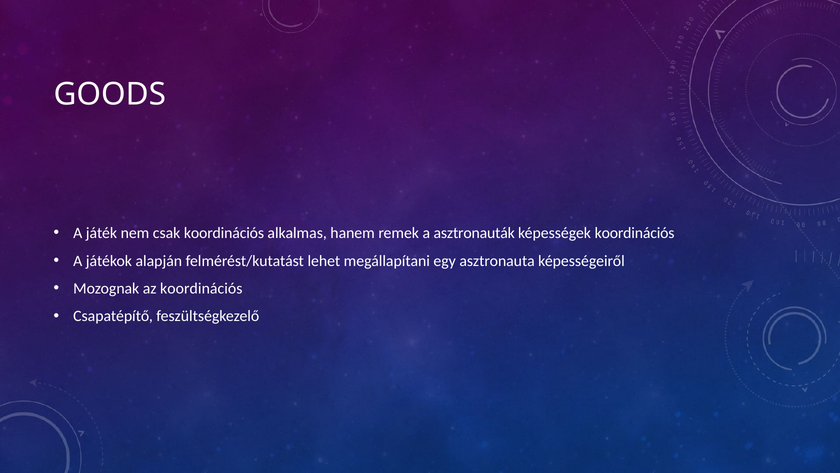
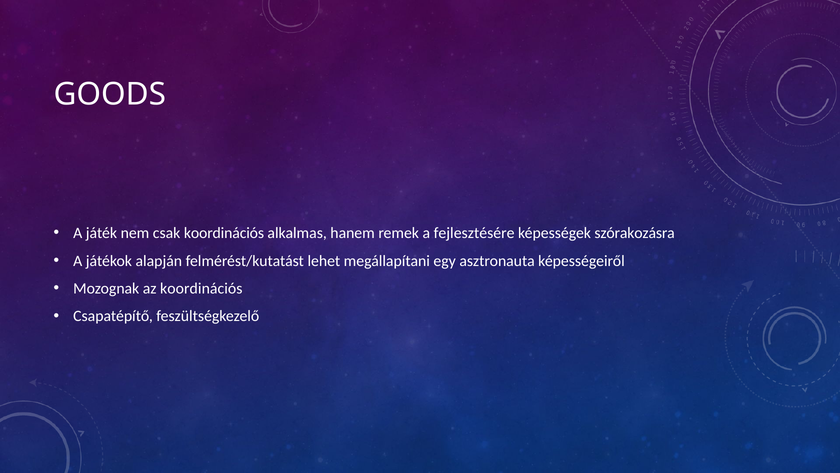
asztronauták: asztronauták -> fejlesztésére (474, 233)
képességek koordinációs: koordinációs -> szórakozásra (635, 233)
